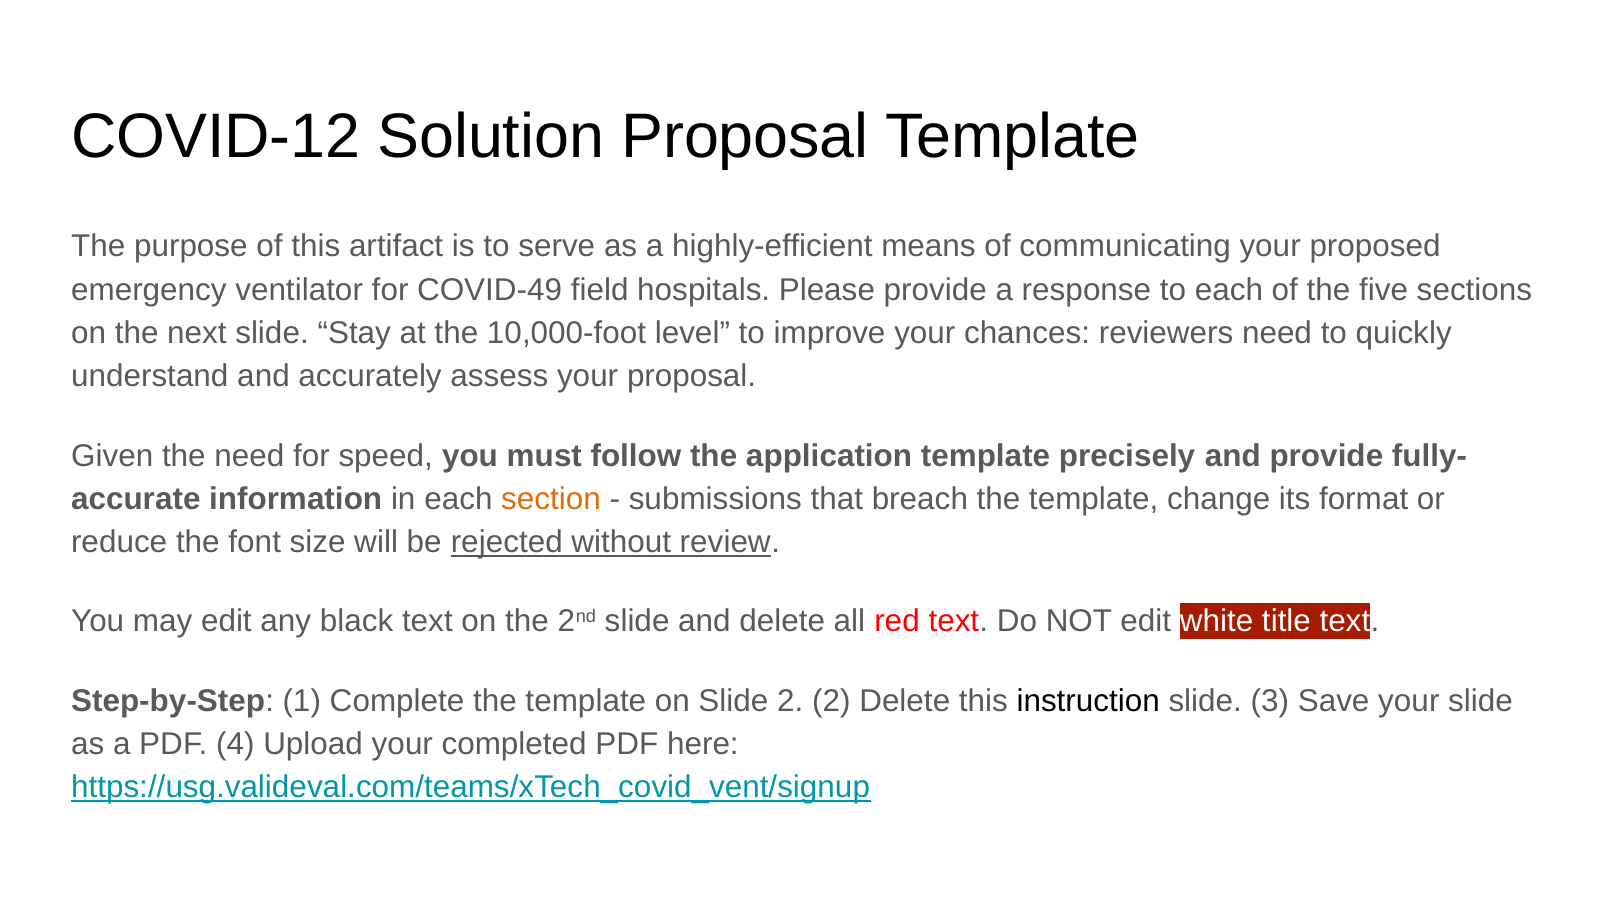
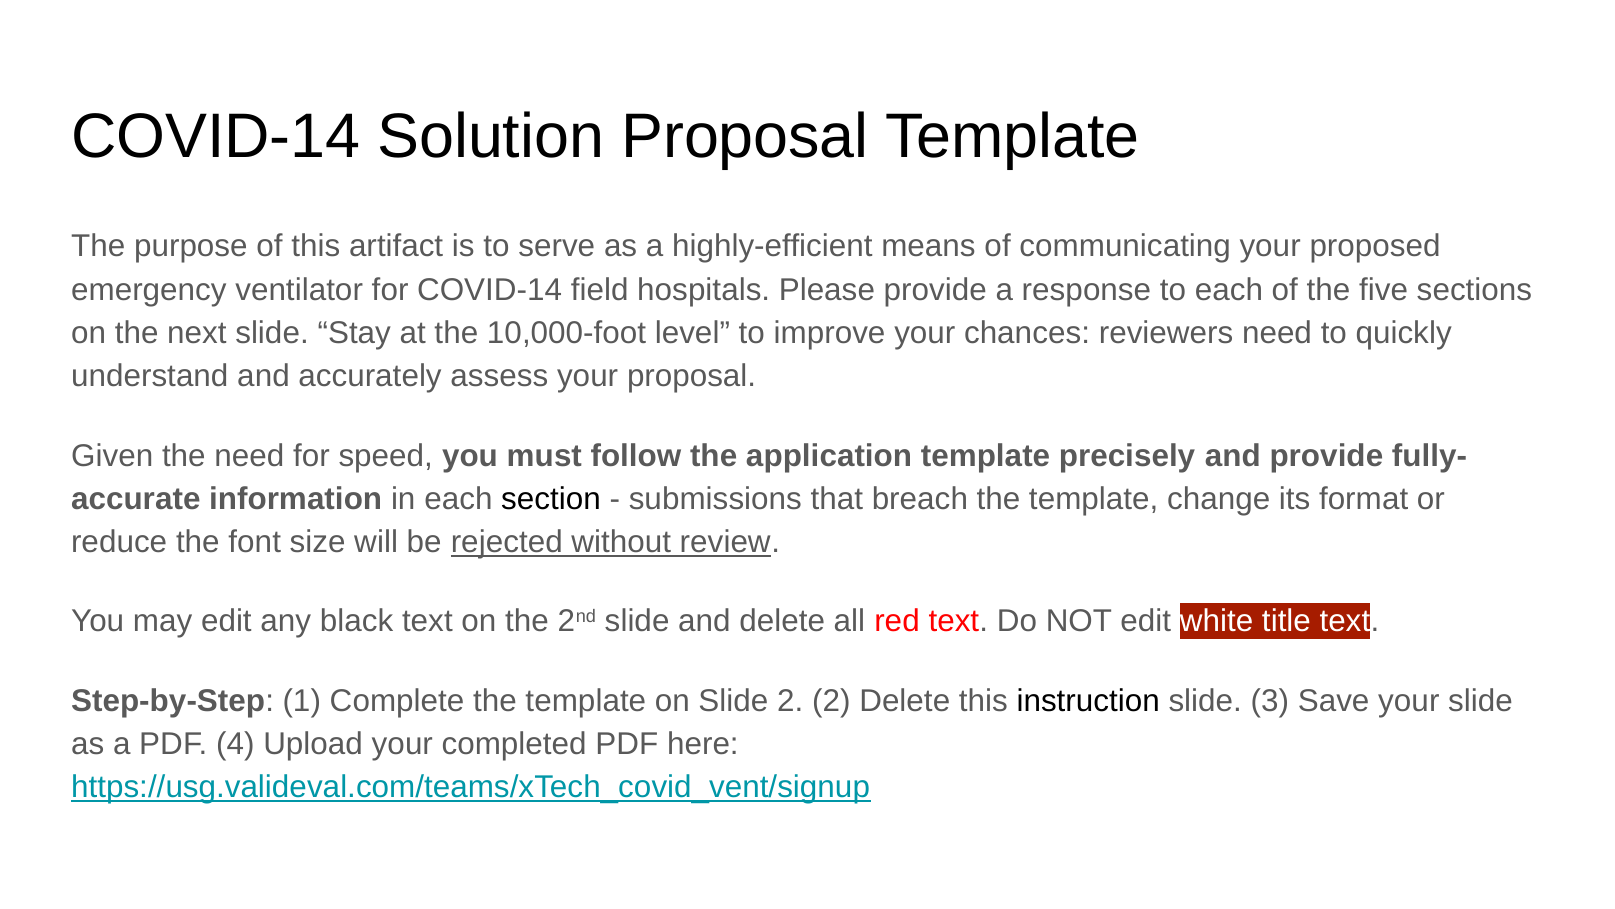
COVID-12: COVID-12 -> COVID-14 (216, 137)
for COVID-49: COVID-49 -> COVID-14 (490, 290)
section colour: orange -> black (551, 499)
